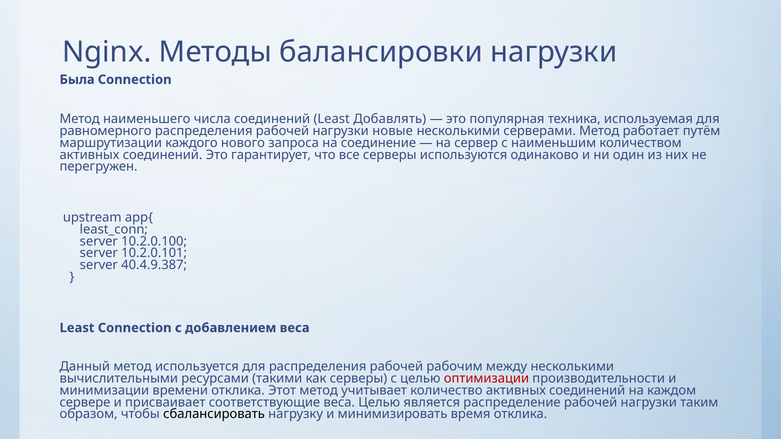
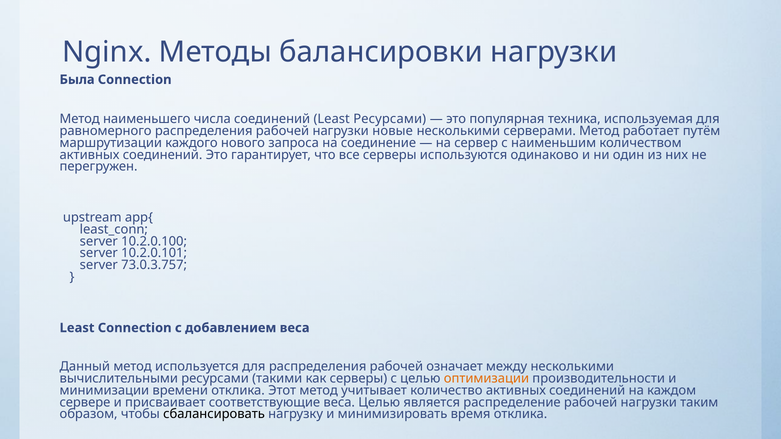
Least Добавлять: Добавлять -> Ресурсами (390, 119)
40.4.9.387: 40.4.9.387 -> 73.0.3.757 (154, 265)
рабочим: рабочим -> означает (455, 367)
оптимизации colour: red -> orange (486, 379)
